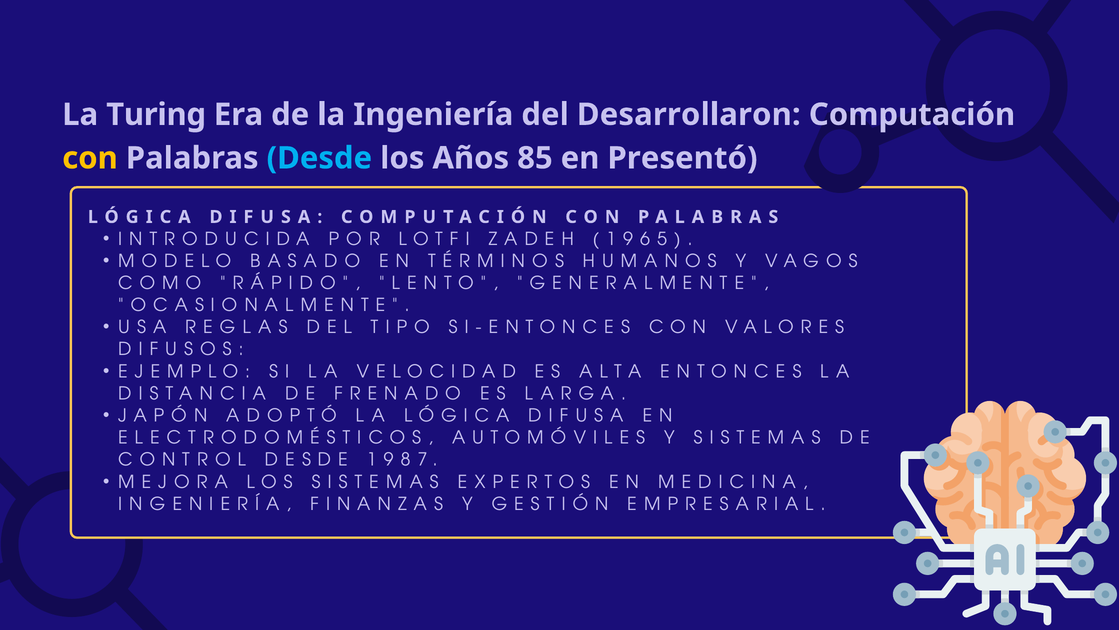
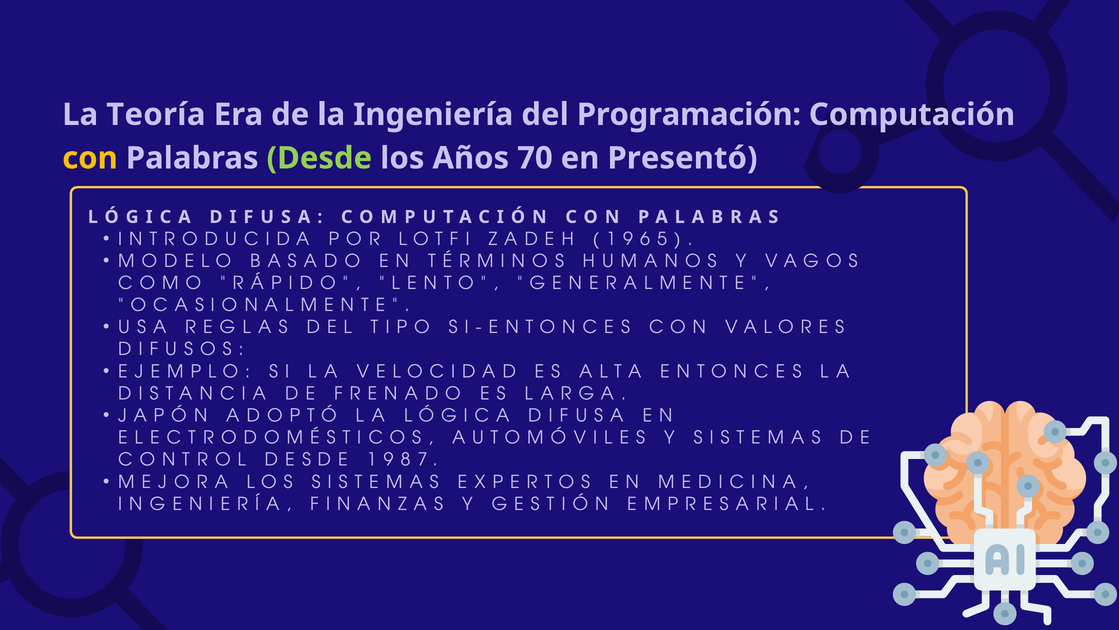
Turing: Turing -> Teoría (156, 115)
Desarrollaron: Desarrollaron -> Programación (689, 115)
Desde colour: light blue -> light green (319, 158)
85: 85 -> 70 (535, 158)
